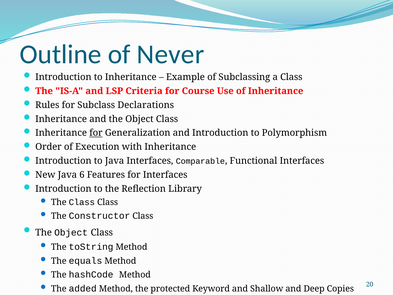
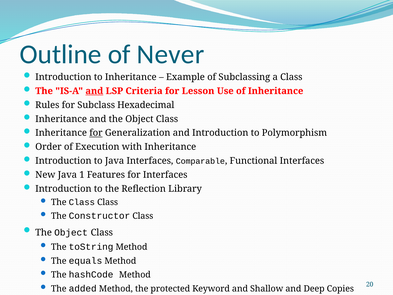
and underline: none -> present (94, 91)
Course: Course -> Lesson (198, 91)
Declarations: Declarations -> Hexadecimal (146, 105)
6: 6 -> 1 (82, 175)
